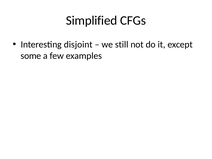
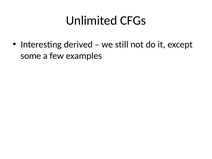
Simplified: Simplified -> Unlimited (92, 21)
disjoint: disjoint -> derived (78, 44)
